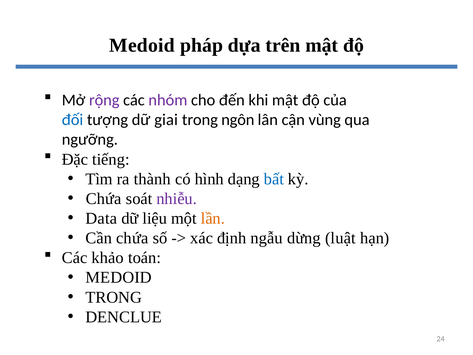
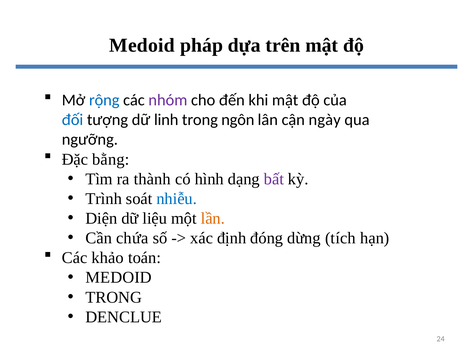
rộng colour: purple -> blue (104, 100)
giai: giai -> linh (166, 120)
vùng: vùng -> ngày (325, 120)
tiếng: tiếng -> bằng (111, 159)
bất colour: blue -> purple (274, 179)
Chứa: Chứa -> Trình (104, 199)
nhiễu colour: purple -> blue (177, 199)
Data: Data -> Diện (101, 218)
ngẫu: ngẫu -> đóng (267, 238)
luật: luật -> tích (340, 238)
